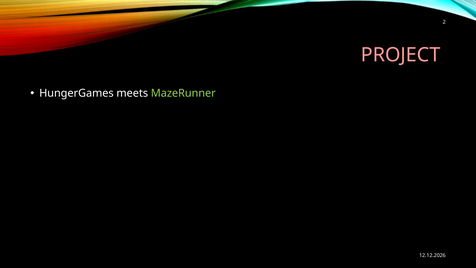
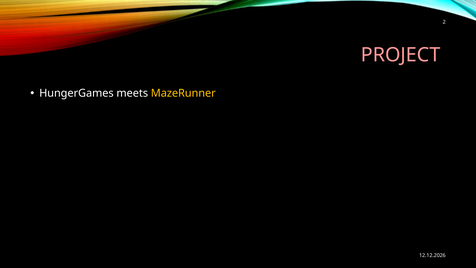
MazeRunner colour: light green -> yellow (183, 93)
